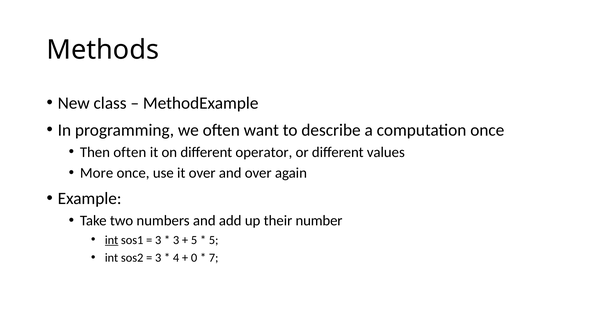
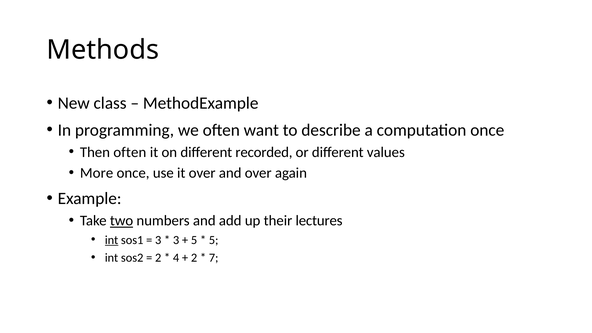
operator: operator -> recorded (264, 152)
two underline: none -> present (122, 221)
number: number -> lectures (319, 221)
3: 3 -> 2 (158, 258)
0: 0 -> 2 (194, 258)
